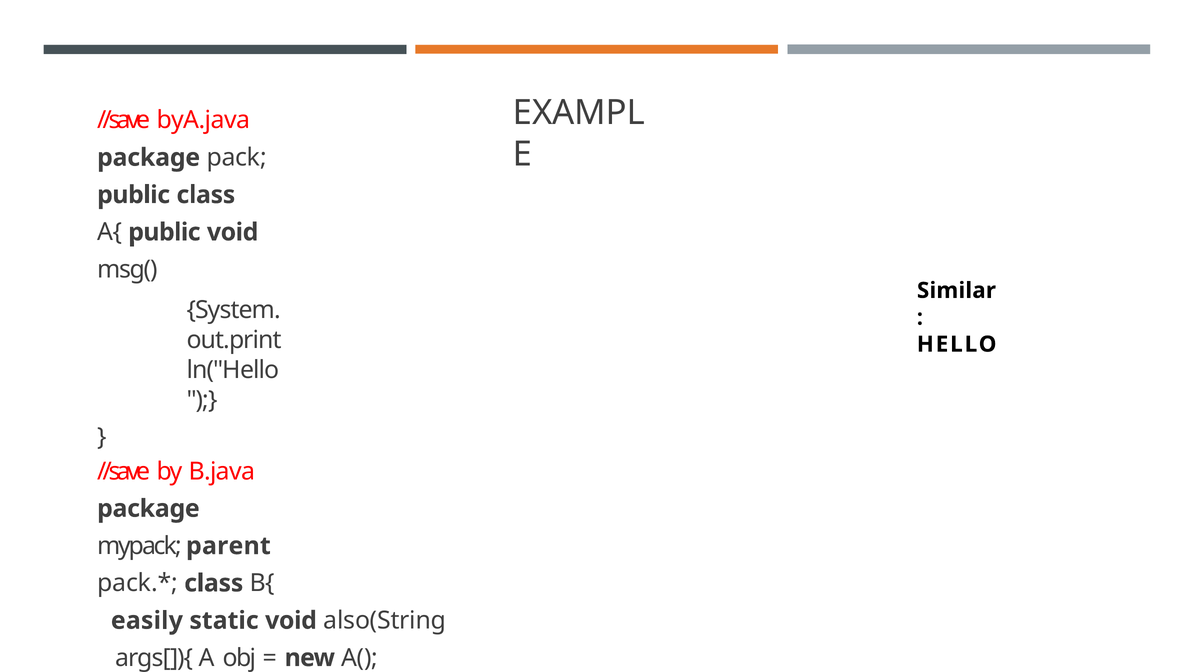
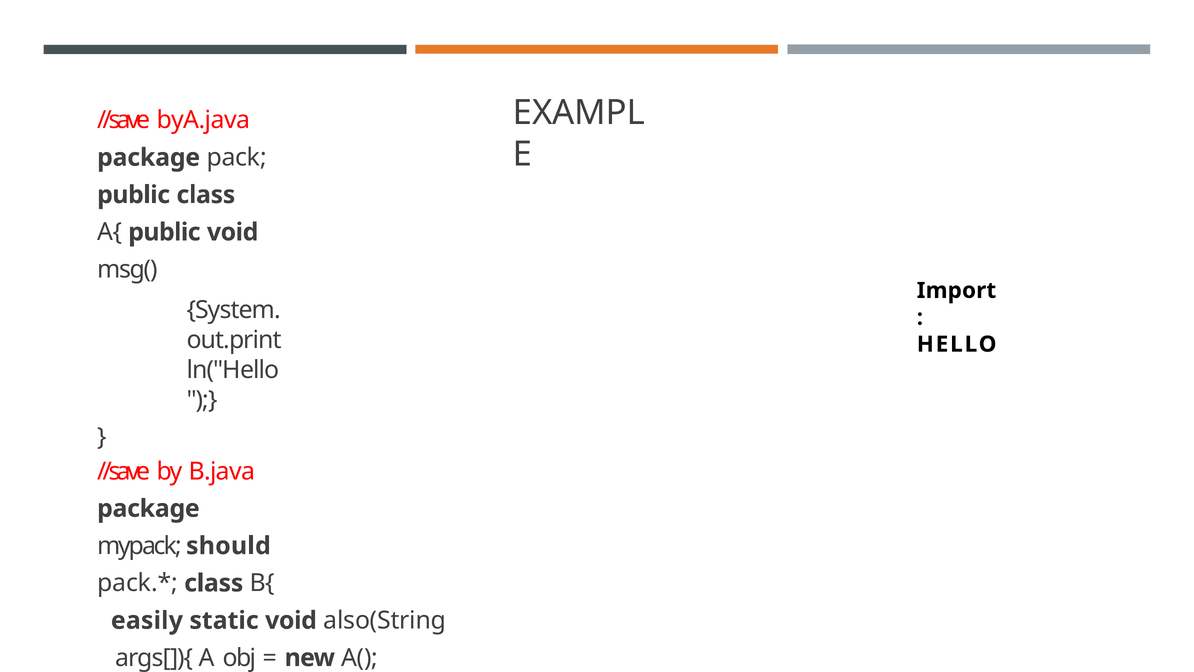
Similar: Similar -> Import (956, 290)
parent: parent -> should (228, 546)
